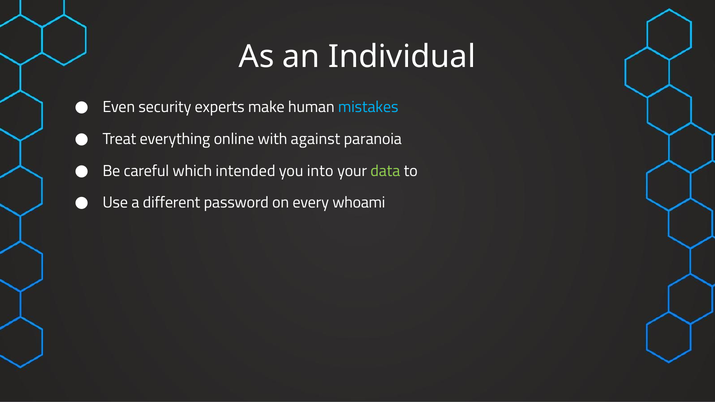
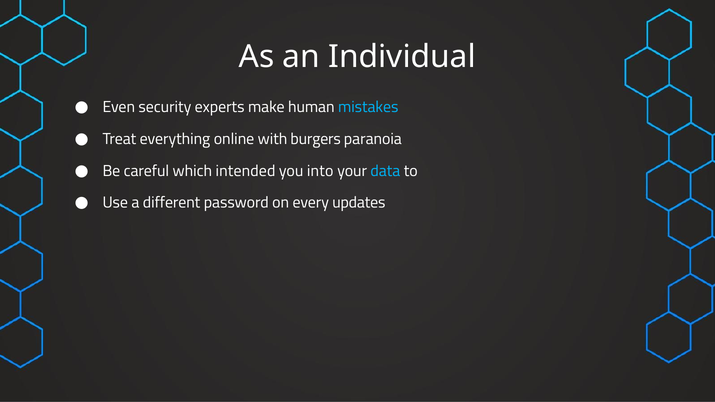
against: against -> burgers (316, 139)
data colour: light green -> light blue (385, 171)
whoami: whoami -> updates (359, 203)
